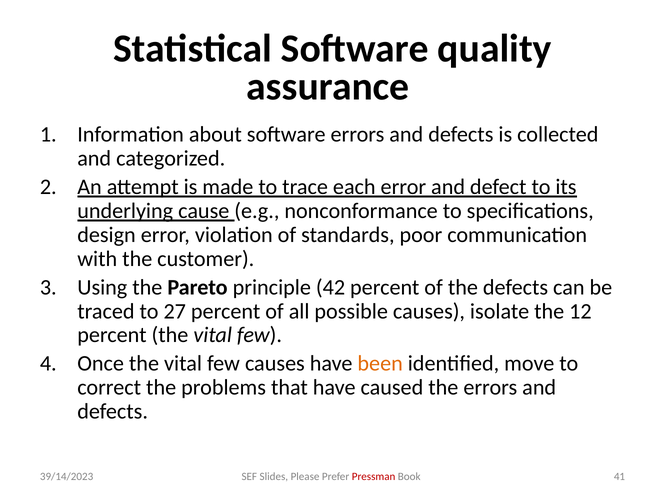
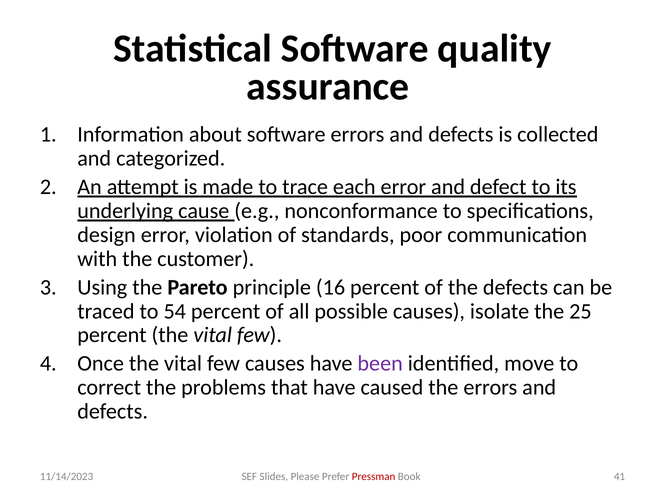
42: 42 -> 16 (331, 287)
27: 27 -> 54 (175, 311)
12: 12 -> 25 (580, 311)
been colour: orange -> purple (380, 363)
39/14/2023: 39/14/2023 -> 11/14/2023 (67, 476)
